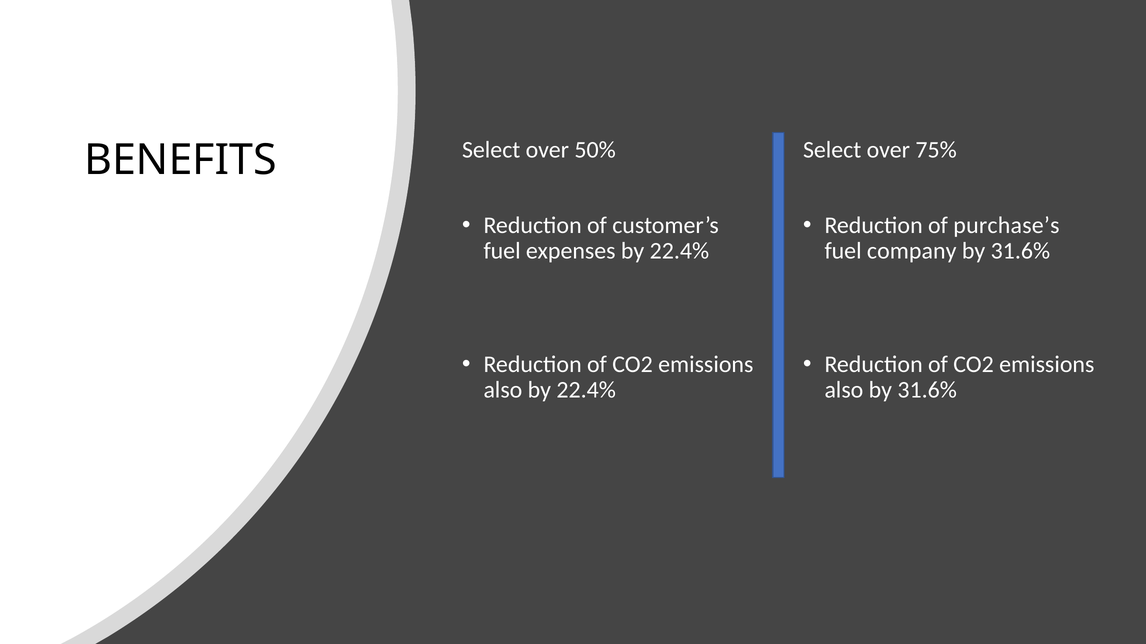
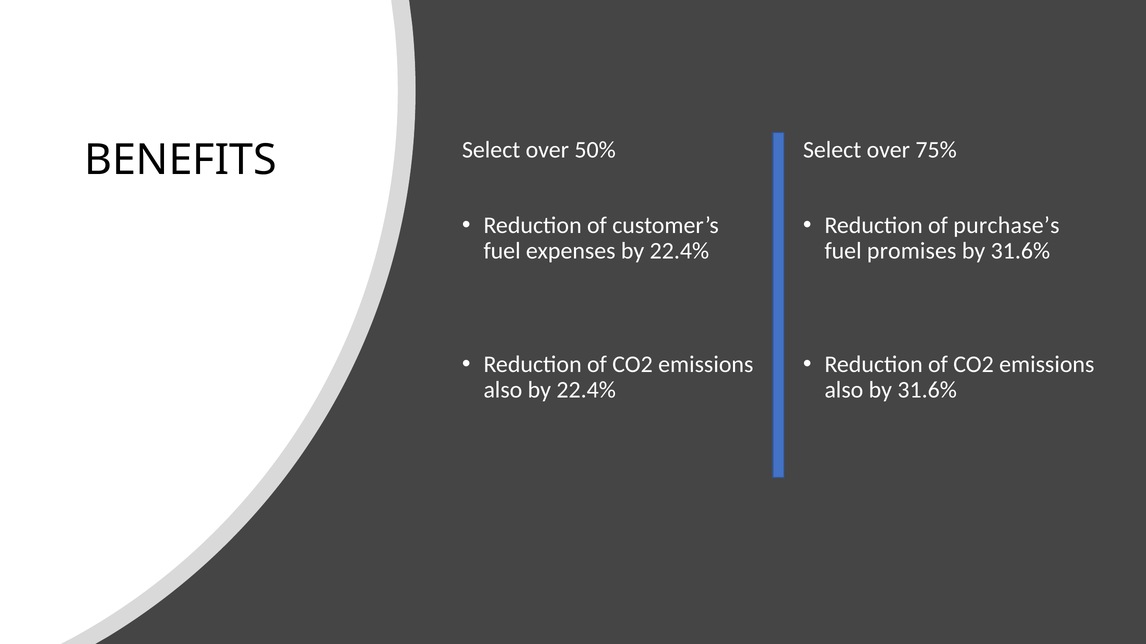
company: company -> promises (912, 251)
